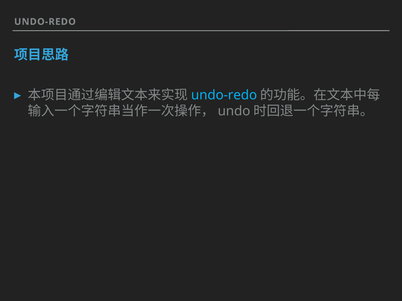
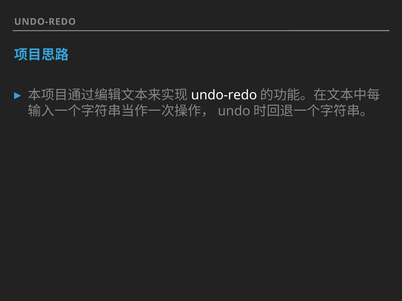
undo-redo colour: light blue -> white (224, 95)
